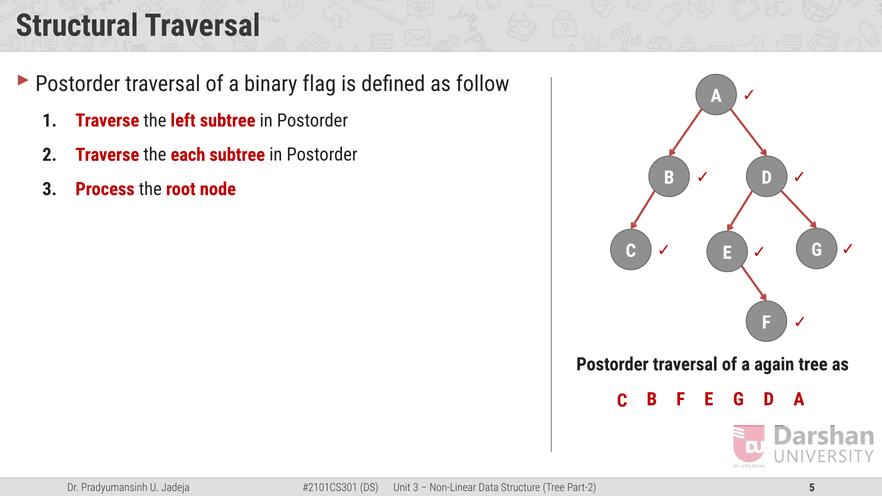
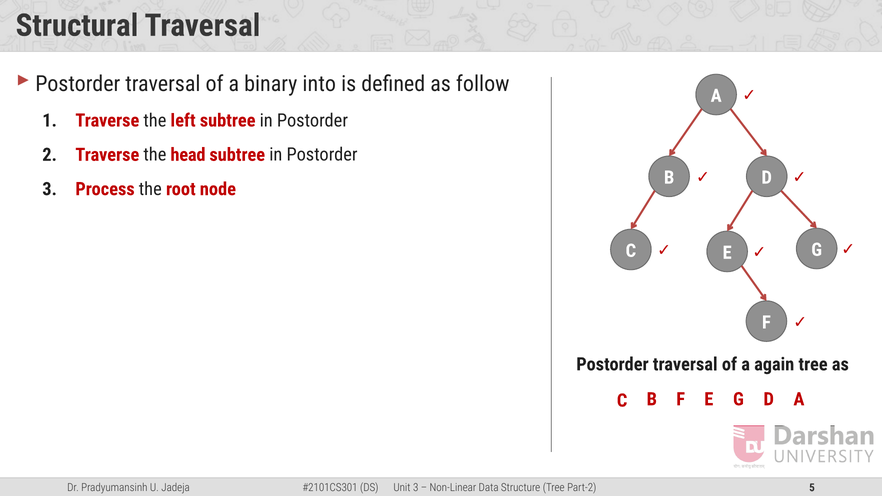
flag: flag -> into (319, 84)
each: each -> head (188, 155)
